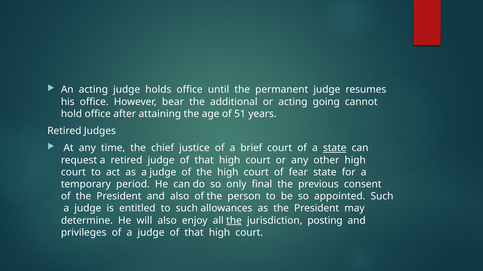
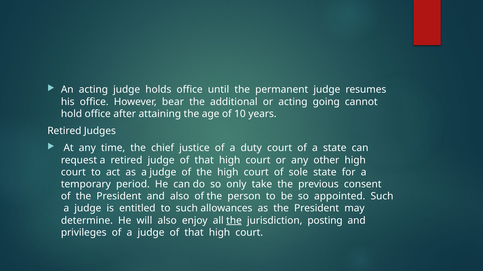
51: 51 -> 10 (240, 114)
brief: brief -> duty (251, 148)
state underline: present -> none (335, 148)
fear: fear -> sole (298, 173)
final: final -> take (262, 185)
